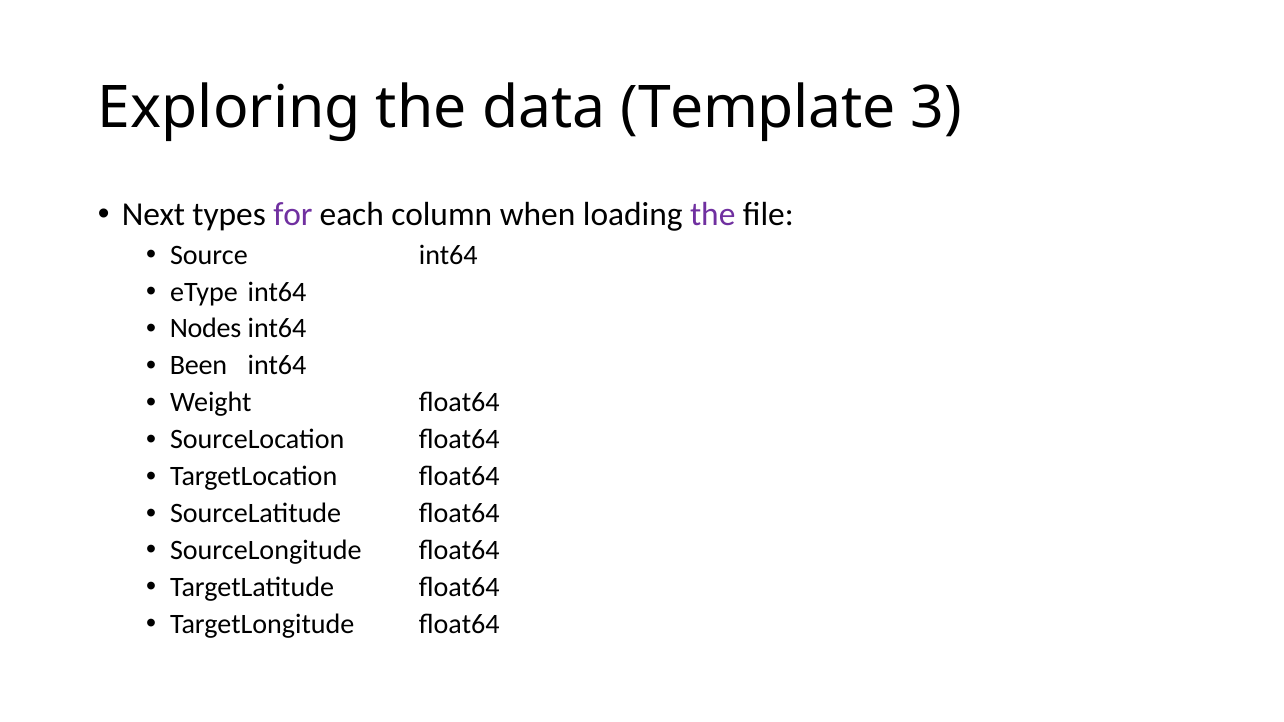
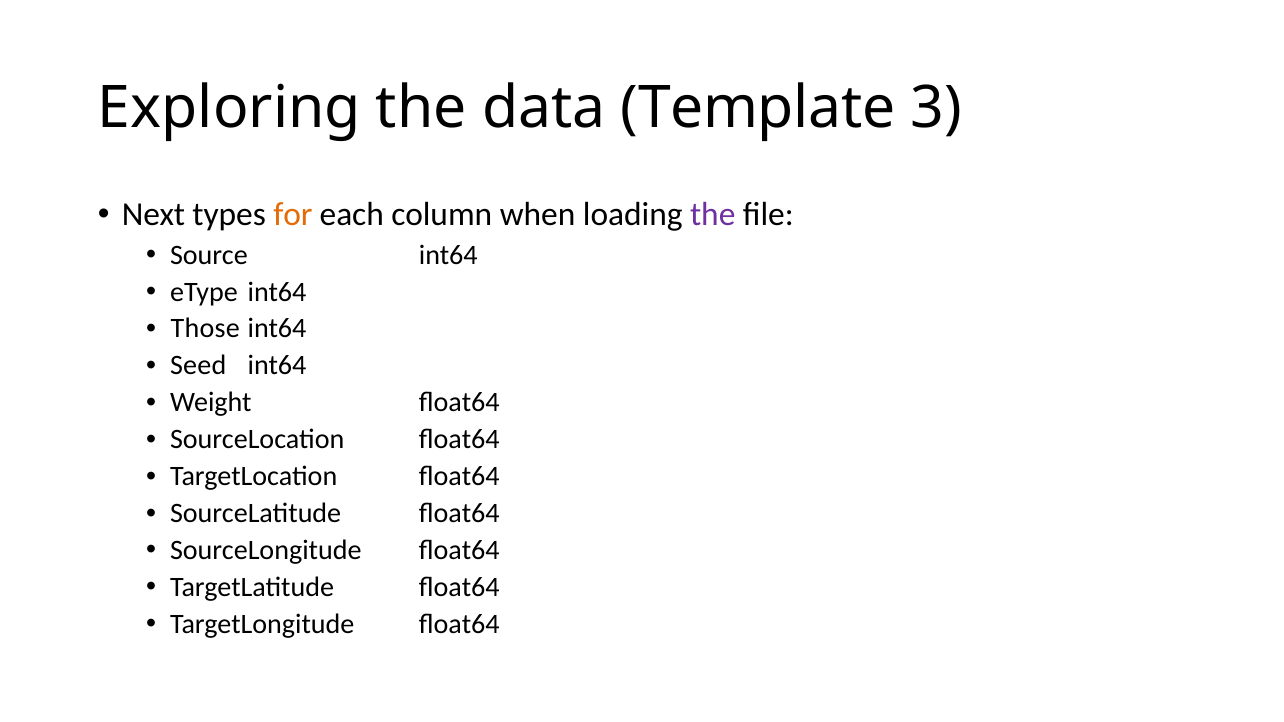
for colour: purple -> orange (293, 215)
Nodes: Nodes -> Those (205, 329)
Been: Been -> Seed (198, 366)
